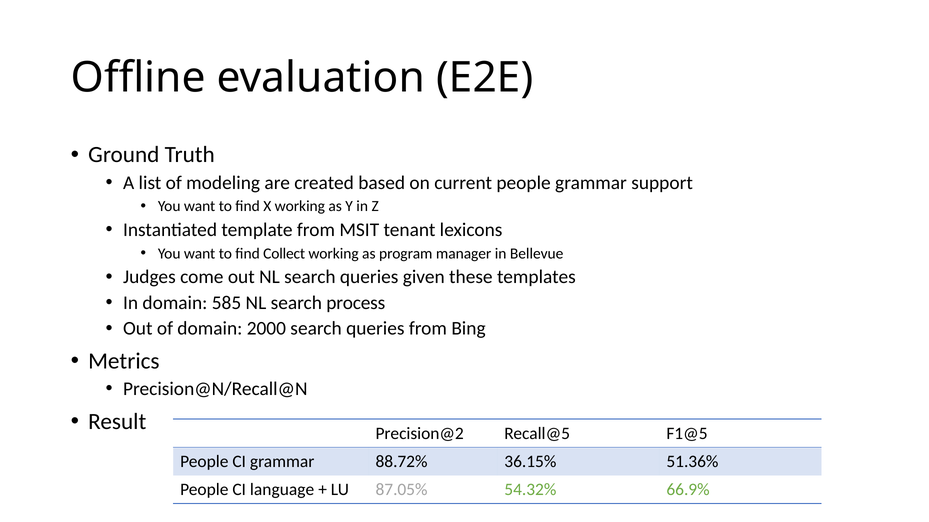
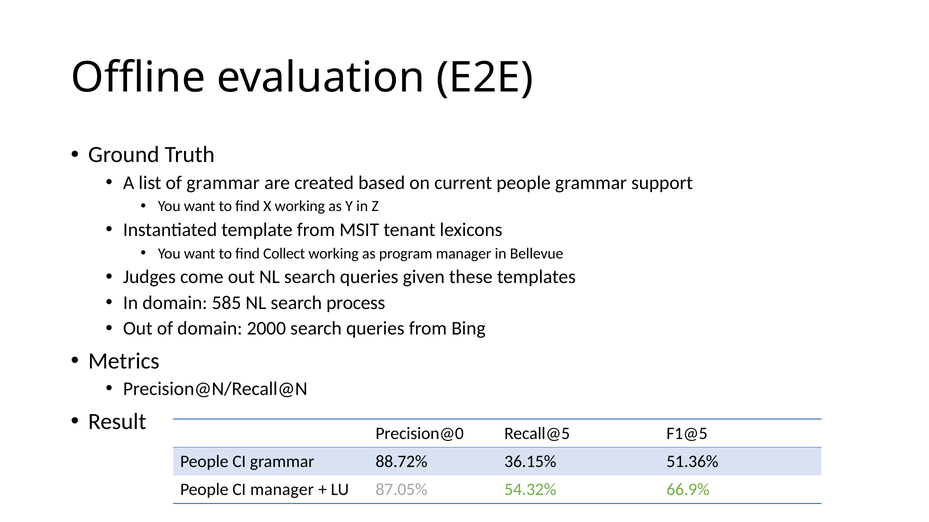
of modeling: modeling -> grammar (223, 183)
Precision@2: Precision@2 -> Precision@0 (420, 434)
CI language: language -> manager (282, 490)
